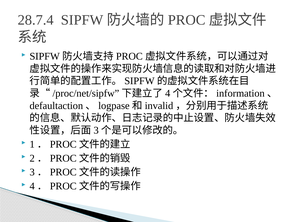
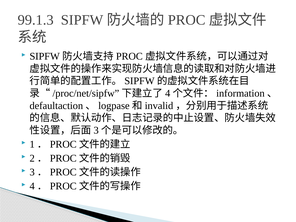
28.7.4: 28.7.4 -> 99.1.3 (36, 20)
